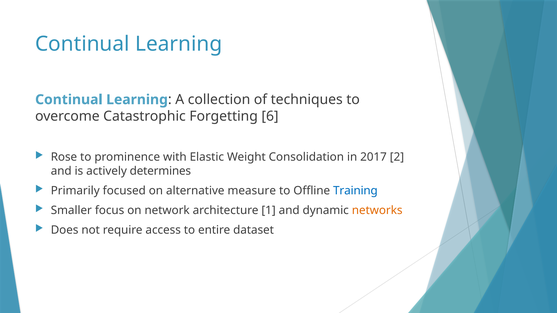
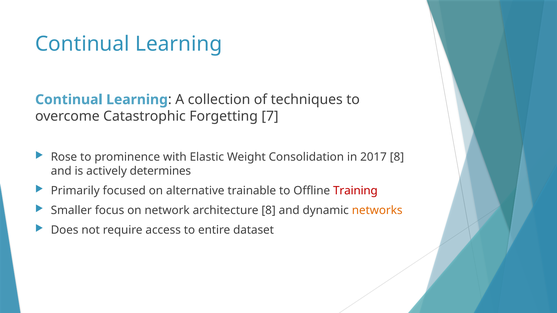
6: 6 -> 7 (270, 116)
2017 2: 2 -> 8 (397, 157)
measure: measure -> trainable (252, 191)
Training colour: blue -> red (355, 191)
architecture 1: 1 -> 8 (269, 211)
